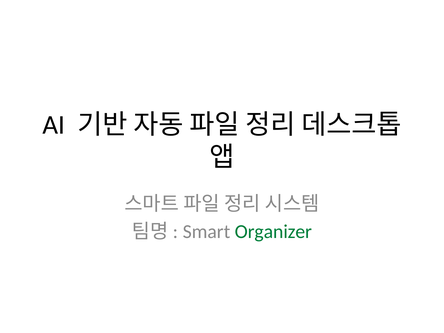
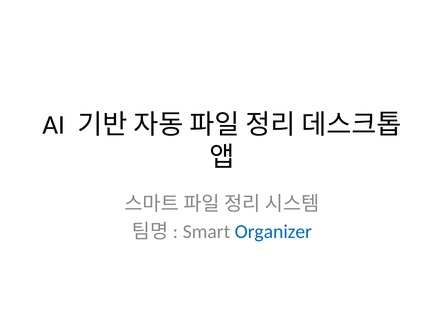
Organizer colour: green -> blue (273, 232)
